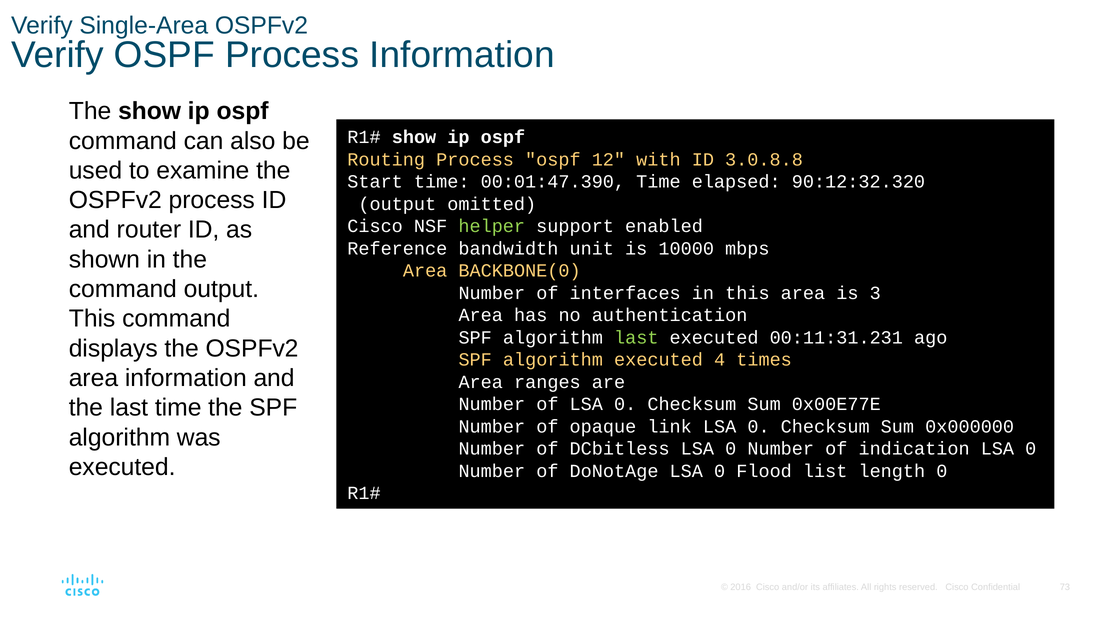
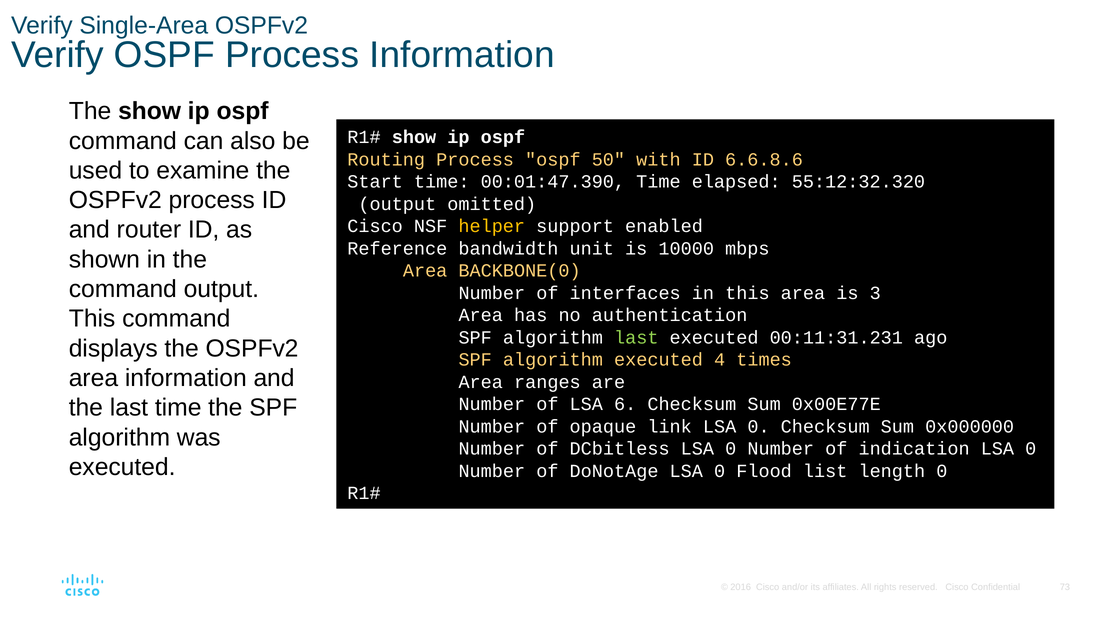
12: 12 -> 50 (608, 159)
3.0.8.8: 3.0.8.8 -> 6.6.8.6 (764, 159)
90:12:32.320: 90:12:32.320 -> 55:12:32.320 (858, 182)
helper colour: light green -> yellow (492, 226)
of LSA 0: 0 -> 6 (625, 404)
